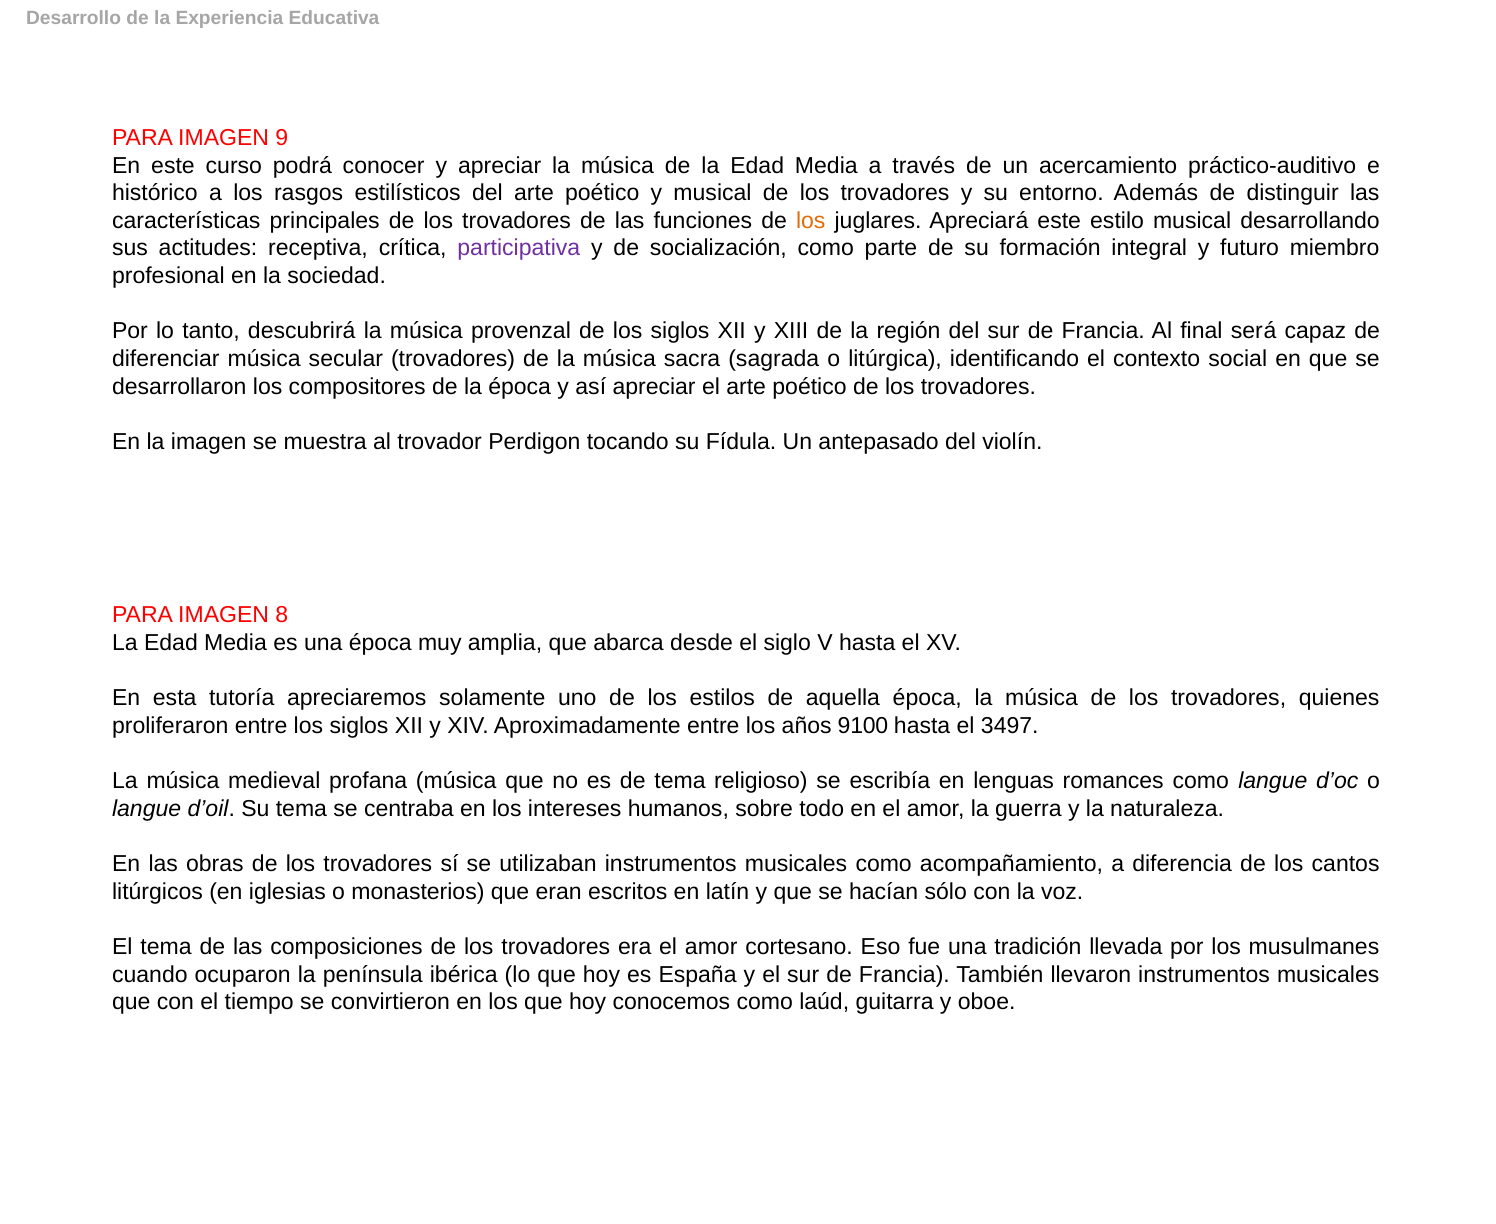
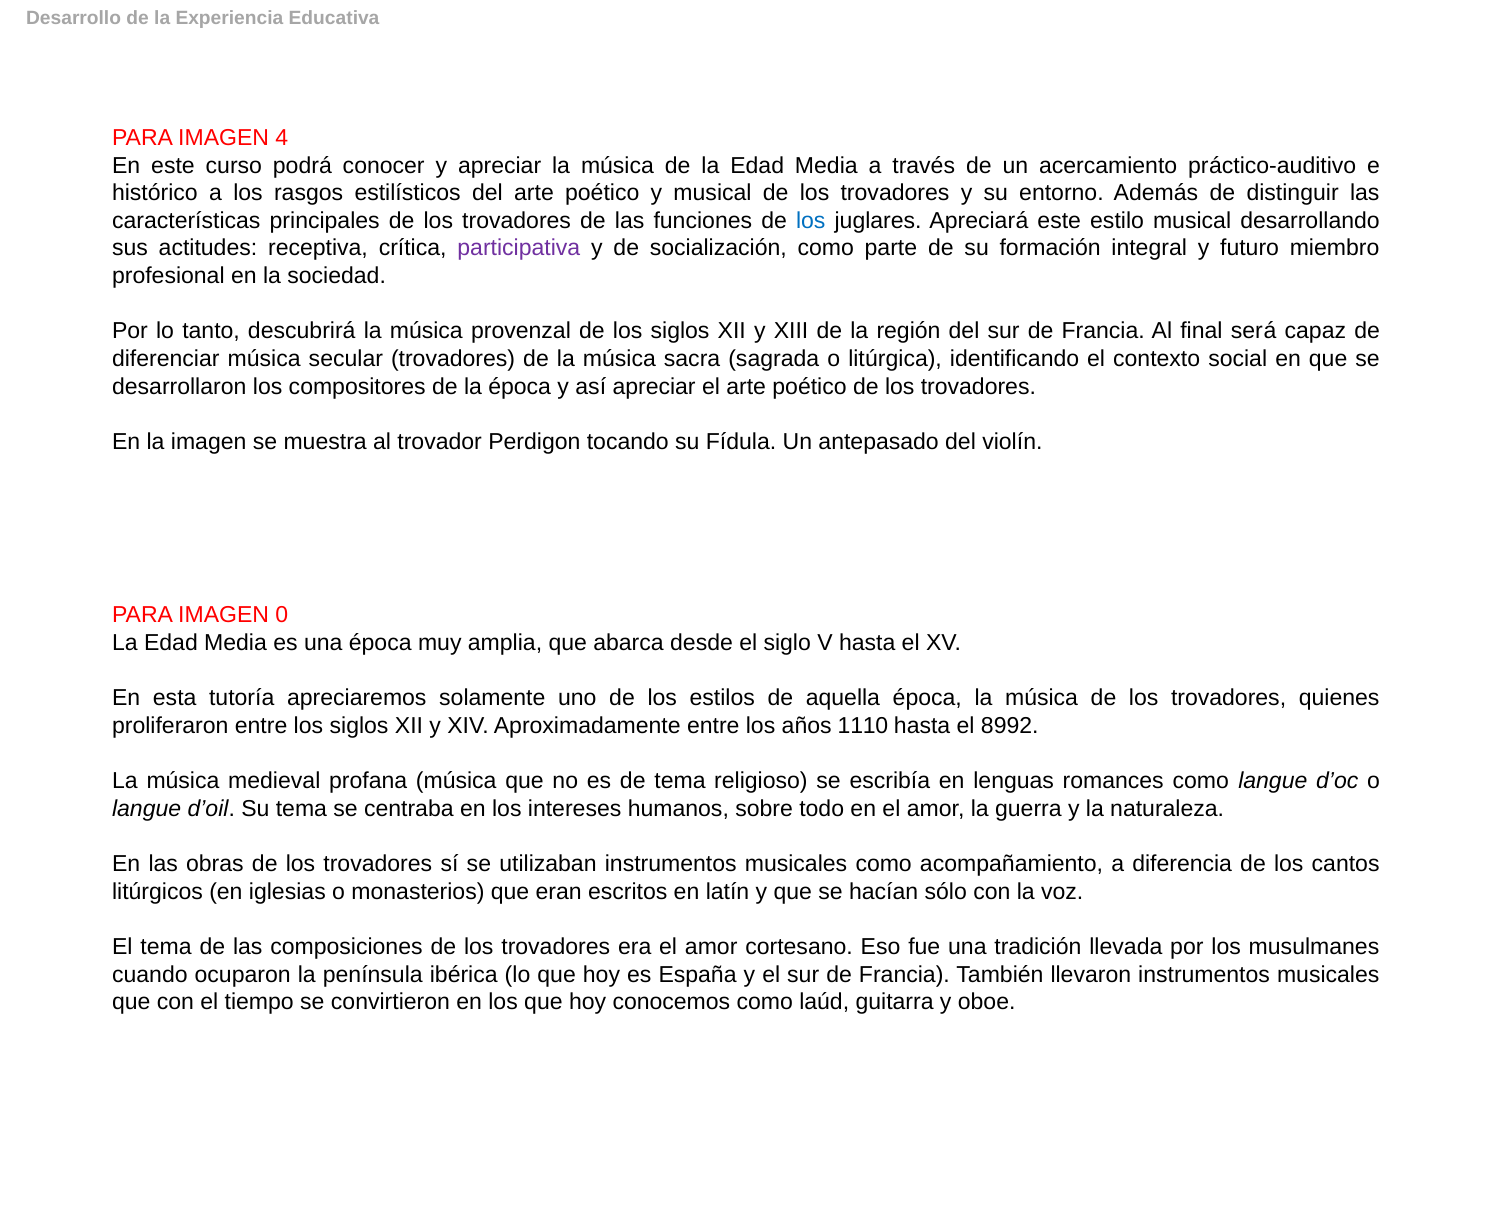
9: 9 -> 4 (282, 138)
los colour: orange -> blue (811, 221)
8: 8 -> 0 (282, 615)
9100: 9100 -> 1110 (863, 726)
3497: 3497 -> 8992 (1010, 726)
